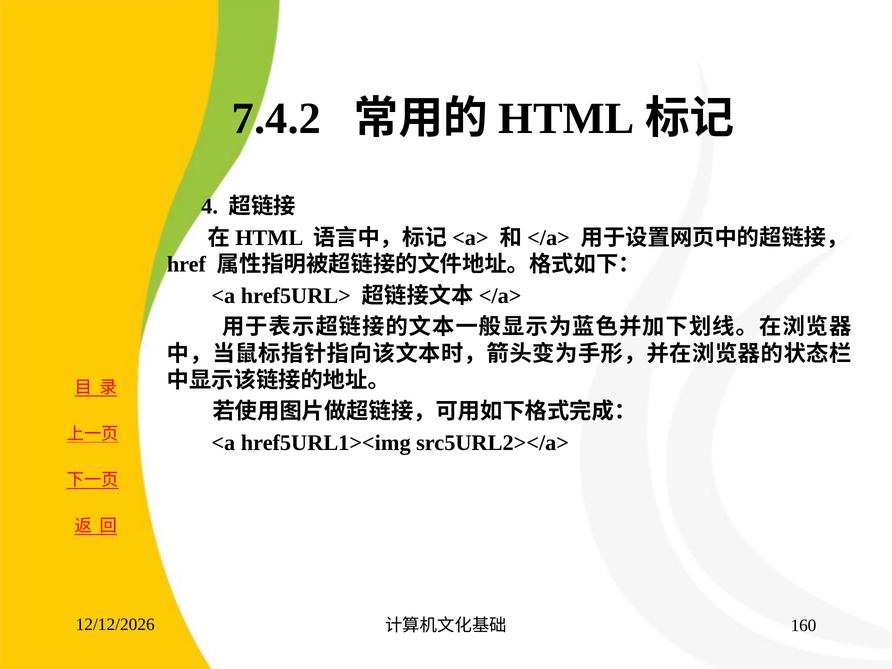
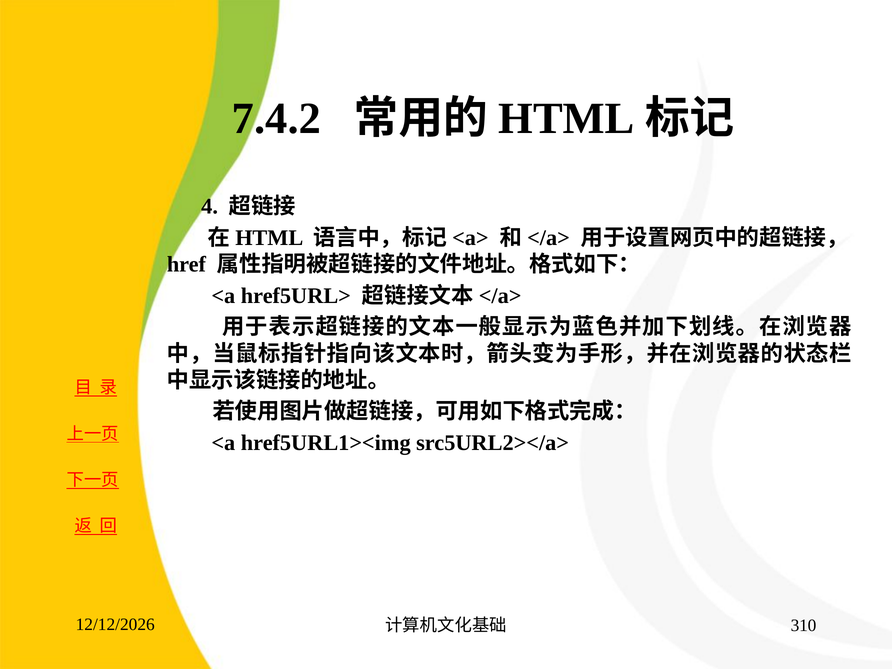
160: 160 -> 310 (803, 626)
